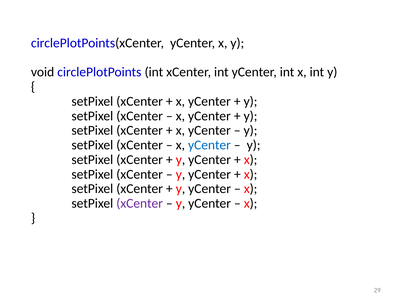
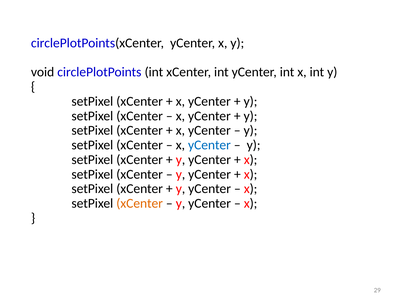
xCenter colour: purple -> orange (140, 203)
